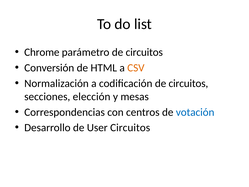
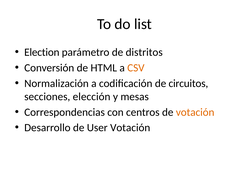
Chrome: Chrome -> Election (42, 52)
parámetro de circuitos: circuitos -> distritos (144, 52)
votación colour: blue -> orange (195, 112)
User Circuitos: Circuitos -> Votación (130, 128)
